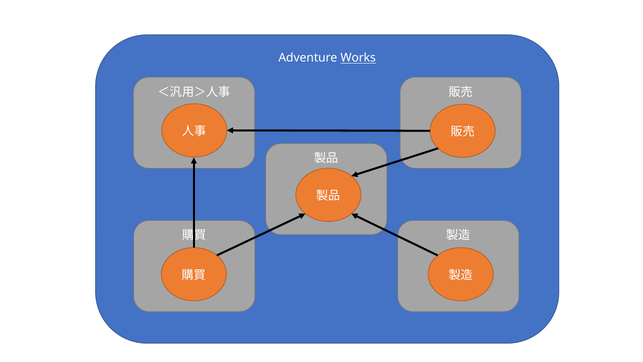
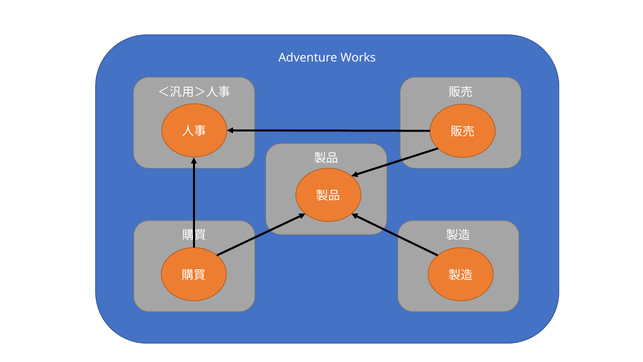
Works underline: present -> none (358, 58)
